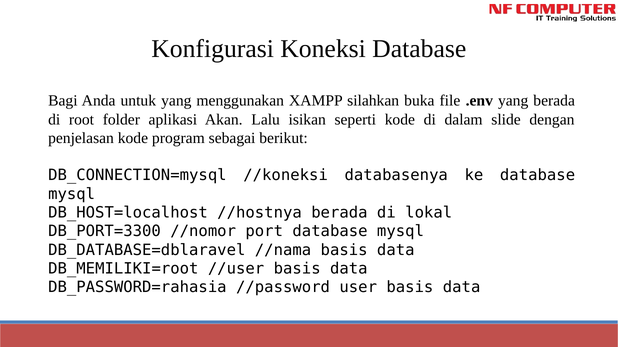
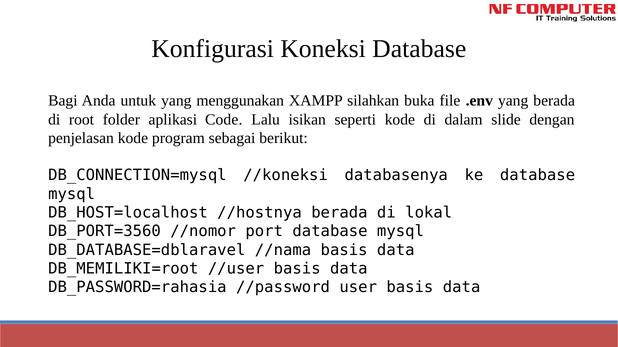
Akan: Akan -> Code (224, 120)
DB_PORT=3300: DB_PORT=3300 -> DB_PORT=3560 (104, 232)
